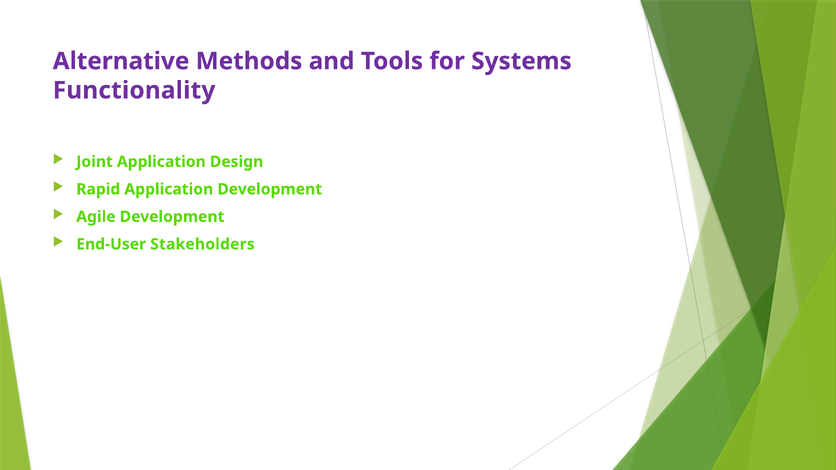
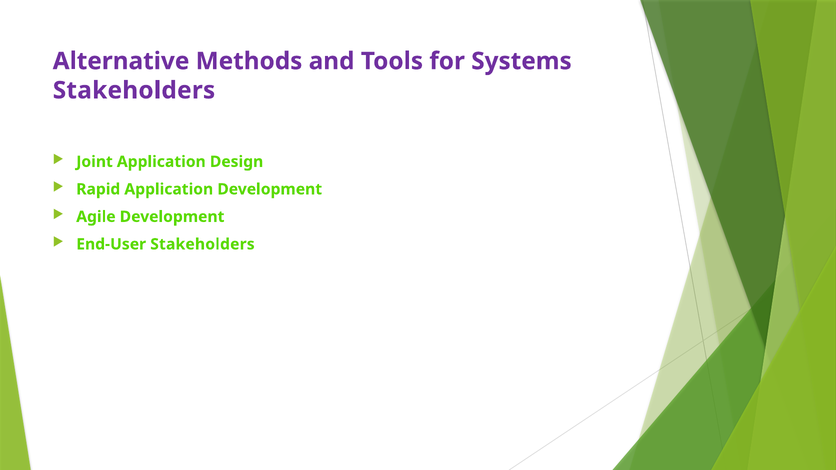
Functionality: Functionality -> Stakeholders (134, 90)
